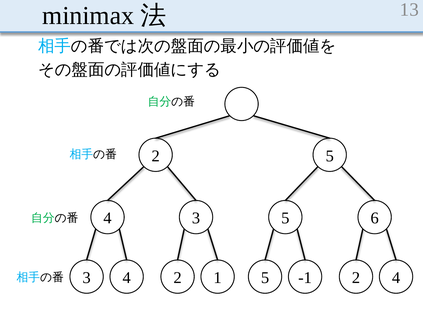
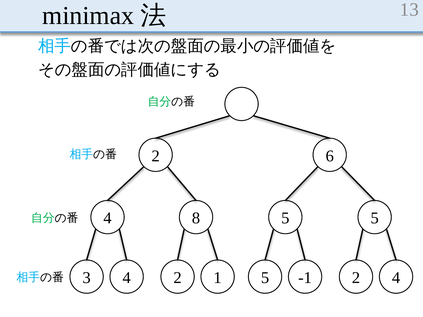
2 5: 5 -> 6 (330, 156)
3: 3 -> 8 (196, 218)
5 6: 6 -> 5 (375, 218)
